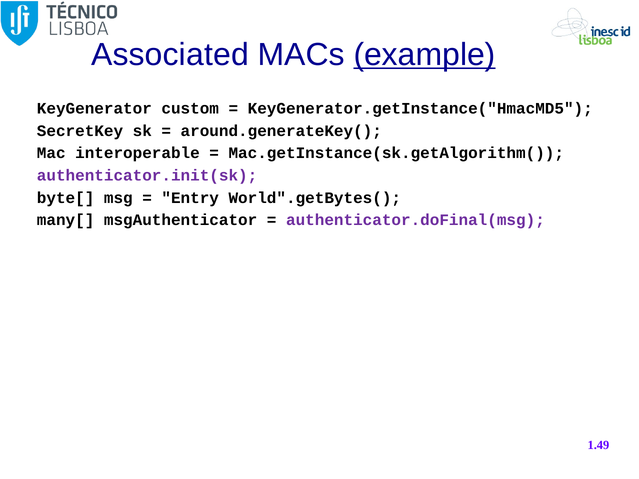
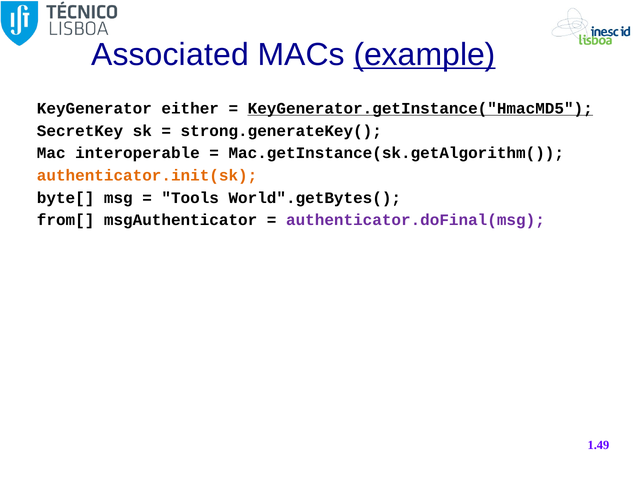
custom: custom -> either (190, 108)
KeyGenerator.getInstance("HmacMD5 underline: none -> present (420, 108)
around.generateKey(: around.generateKey( -> strong.generateKey( (281, 131)
authenticator.init(sk colour: purple -> orange (147, 176)
Entry: Entry -> Tools (190, 198)
many[: many[ -> from[ (66, 220)
